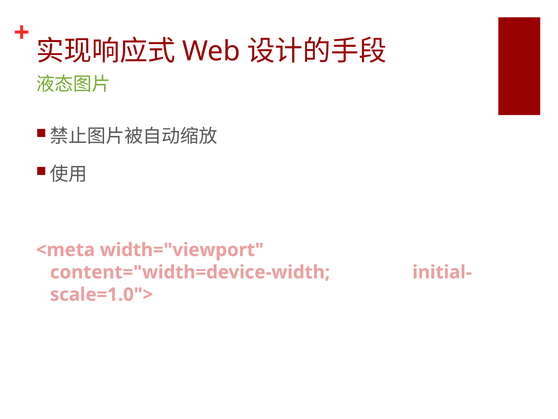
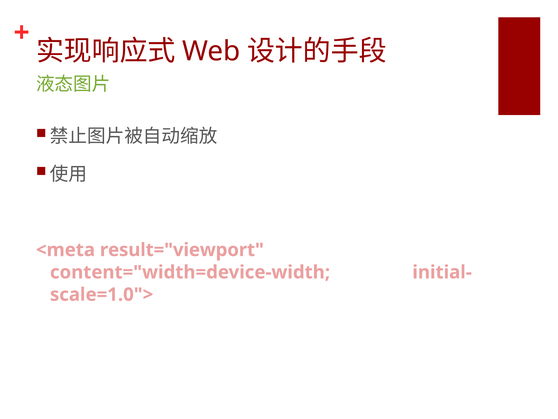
width="viewport: width="viewport -> result="viewport (182, 250)
